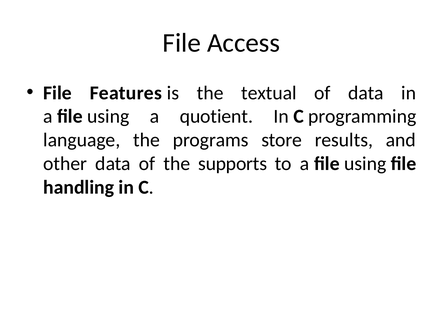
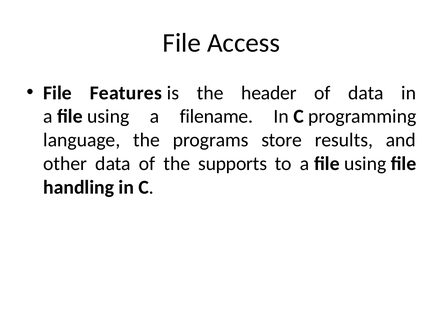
textual: textual -> header (269, 93)
quotient: quotient -> filename (216, 117)
